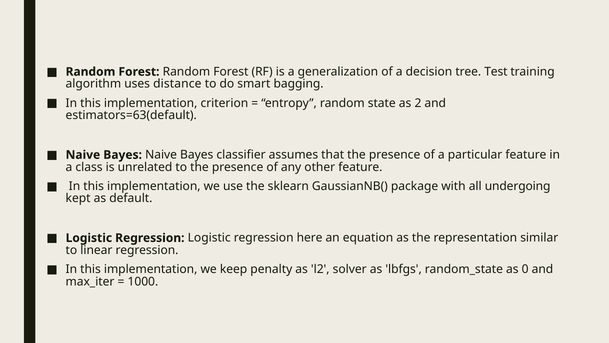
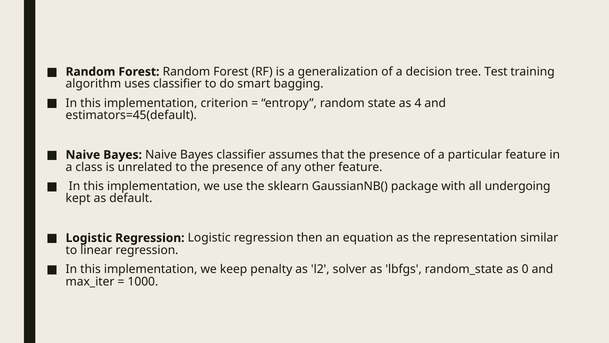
uses distance: distance -> classifier (177, 84)
2: 2 -> 4 (418, 103)
estimators=63(default: estimators=63(default -> estimators=45(default (131, 115)
here: here -> then (310, 238)
